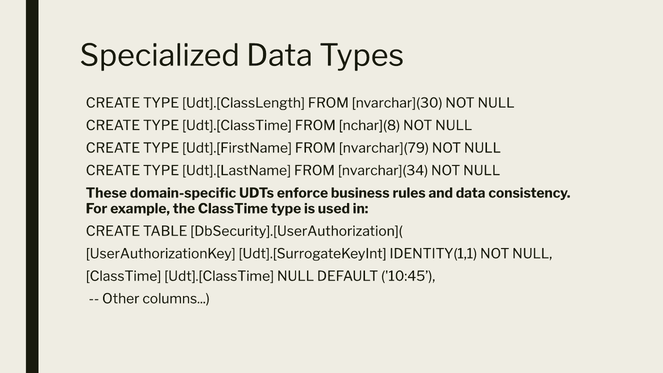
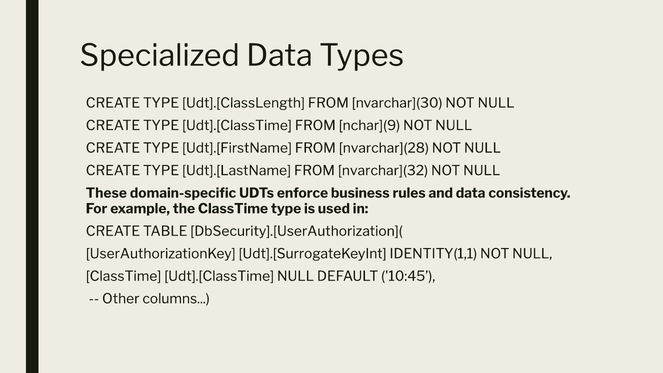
nchar](8: nchar](8 -> nchar](9 (369, 126)
nvarchar](79: nvarchar](79 -> nvarchar](28 (384, 148)
nvarchar](34: nvarchar](34 -> nvarchar](32 (383, 171)
